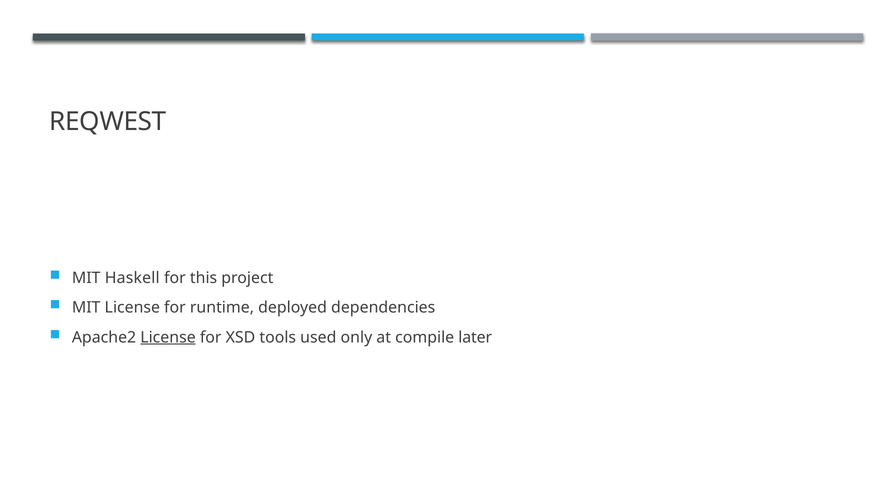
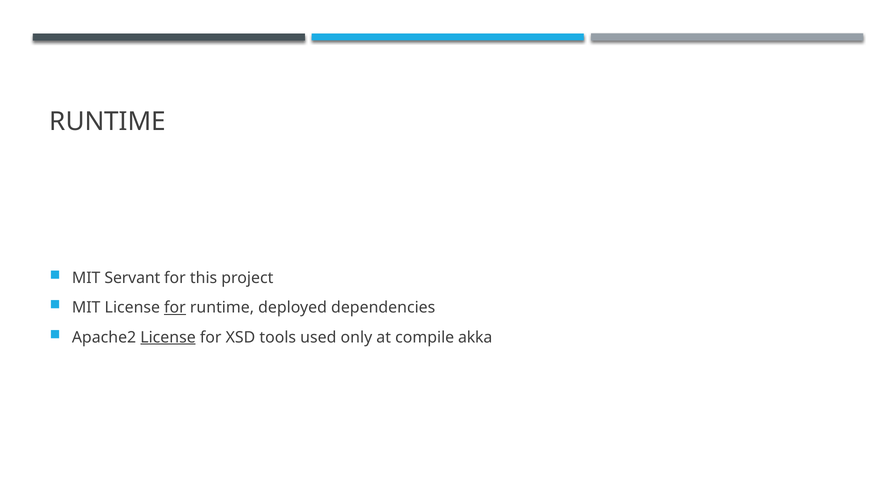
REQWEST: REQWEST -> RUNTIME (108, 122)
Haskell: Haskell -> Servant (132, 278)
for underline: none -> present (175, 308)
later: later -> akka (475, 337)
